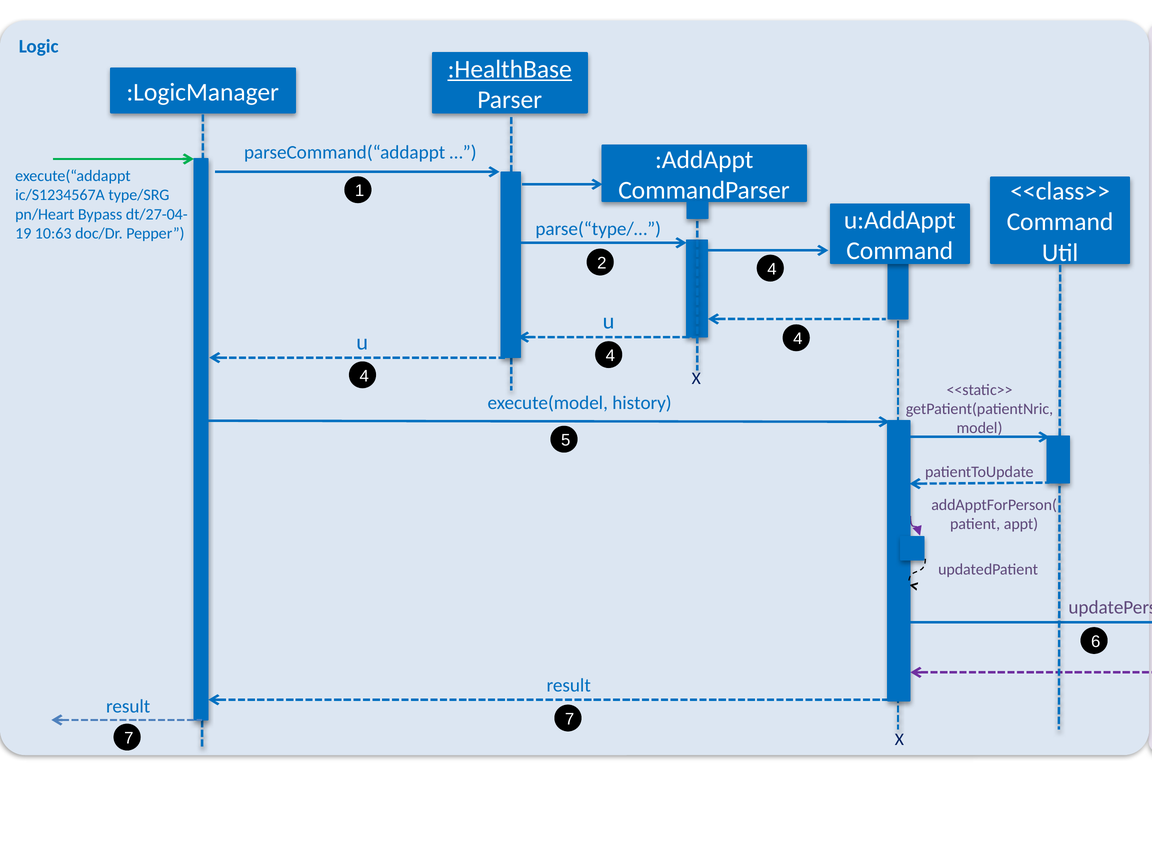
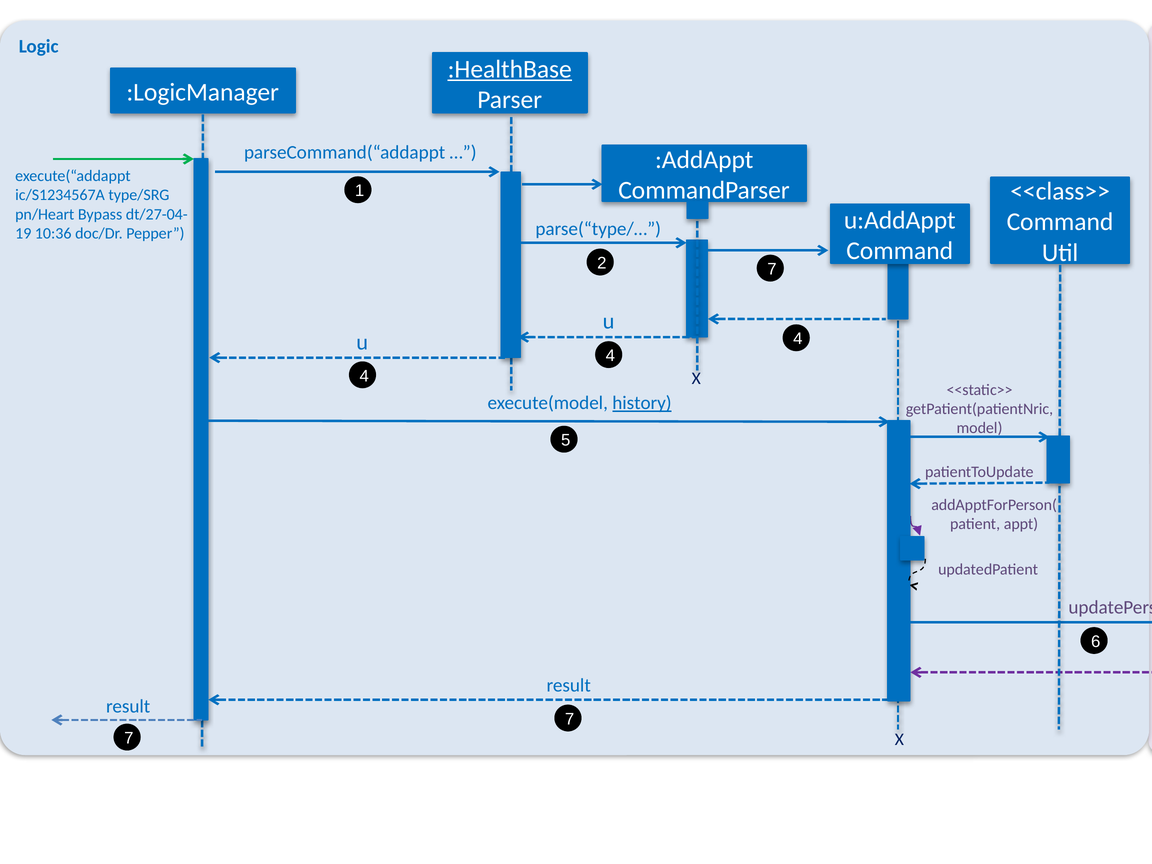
10:63: 10:63 -> 10:36 (53, 234)
2 4: 4 -> 7 (772, 269)
history underline: none -> present (642, 403)
